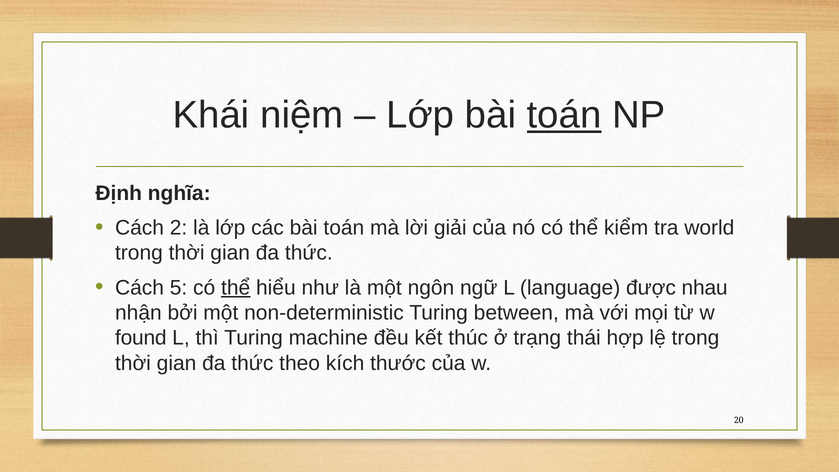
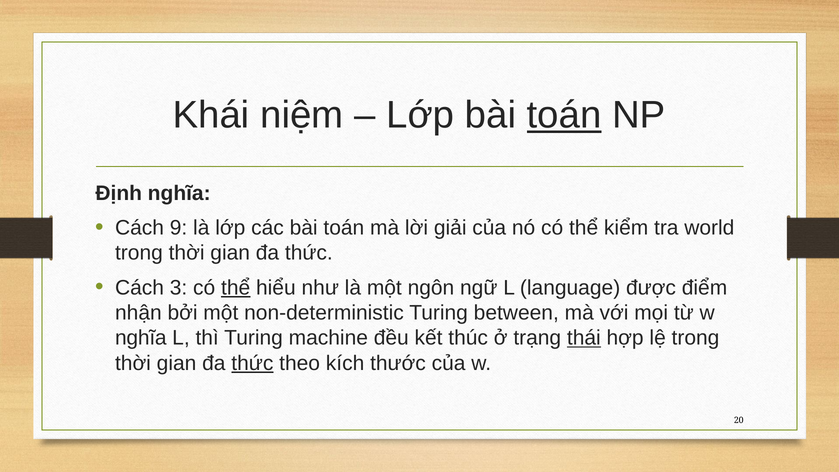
2: 2 -> 9 (179, 228)
5: 5 -> 3 (179, 288)
nhau: nhau -> điểm (705, 288)
found: found -> nghĩa (141, 338)
thái underline: none -> present (584, 338)
thức underline: none -> present (252, 363)
